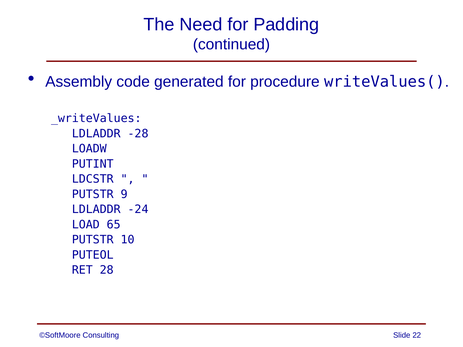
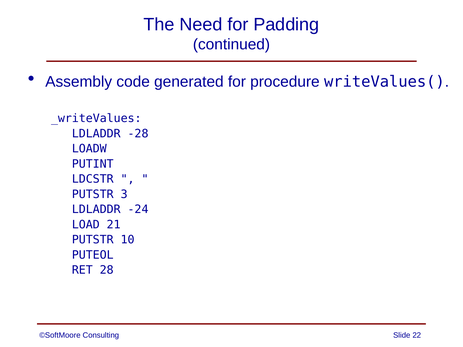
9: 9 -> 3 (124, 194)
65: 65 -> 21 (114, 225)
